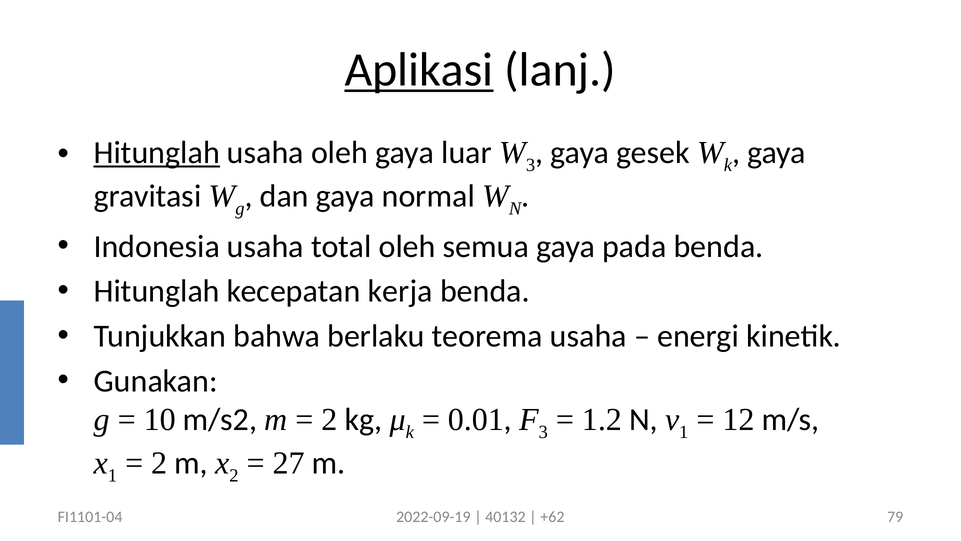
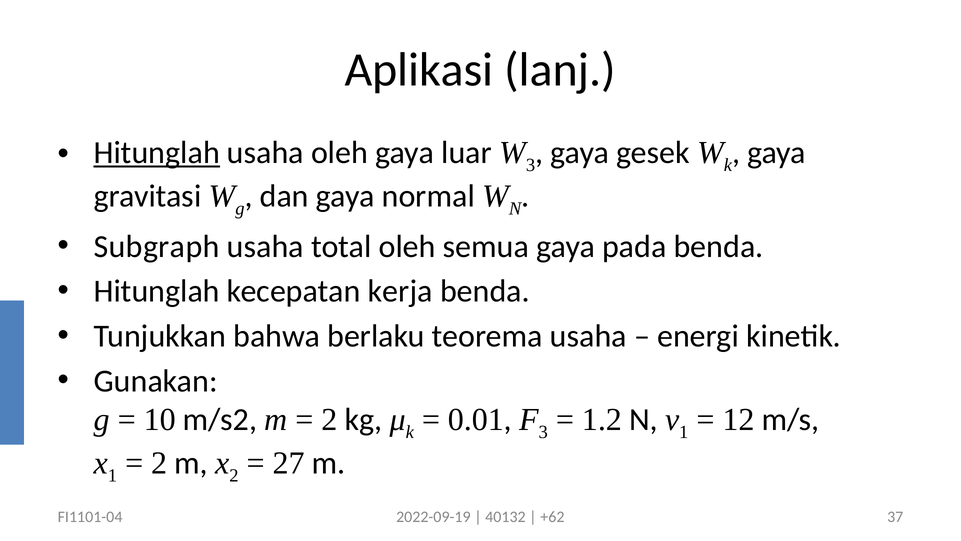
Aplikasi underline: present -> none (419, 70)
Indonesia: Indonesia -> Subgraph (157, 246)
79: 79 -> 37 (895, 516)
